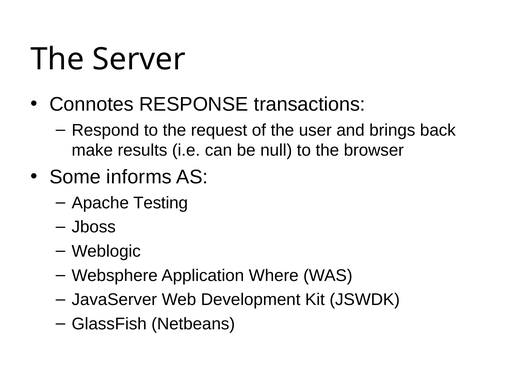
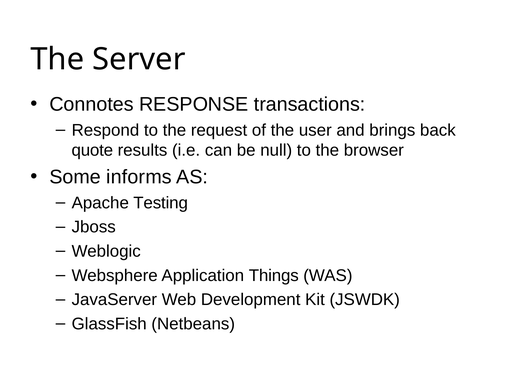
make: make -> quote (92, 150)
Where: Where -> Things (274, 276)
